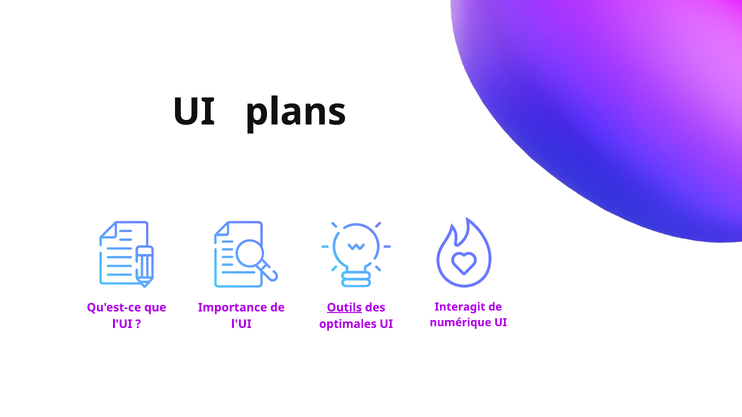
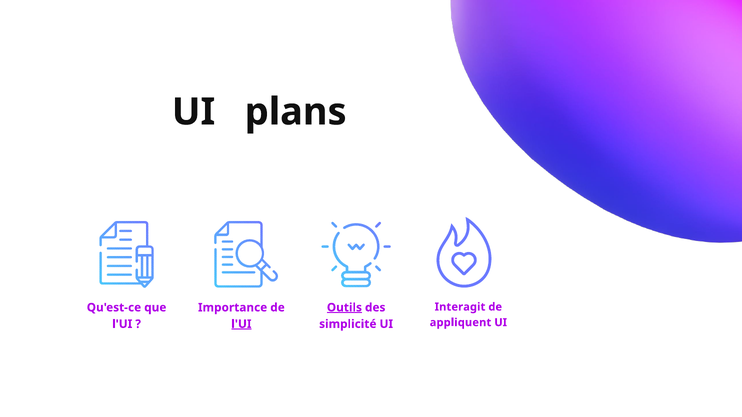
numérique: numérique -> appliquent (460, 323)
l'UI underline: none -> present (241, 324)
optimales: optimales -> simplicité (348, 324)
